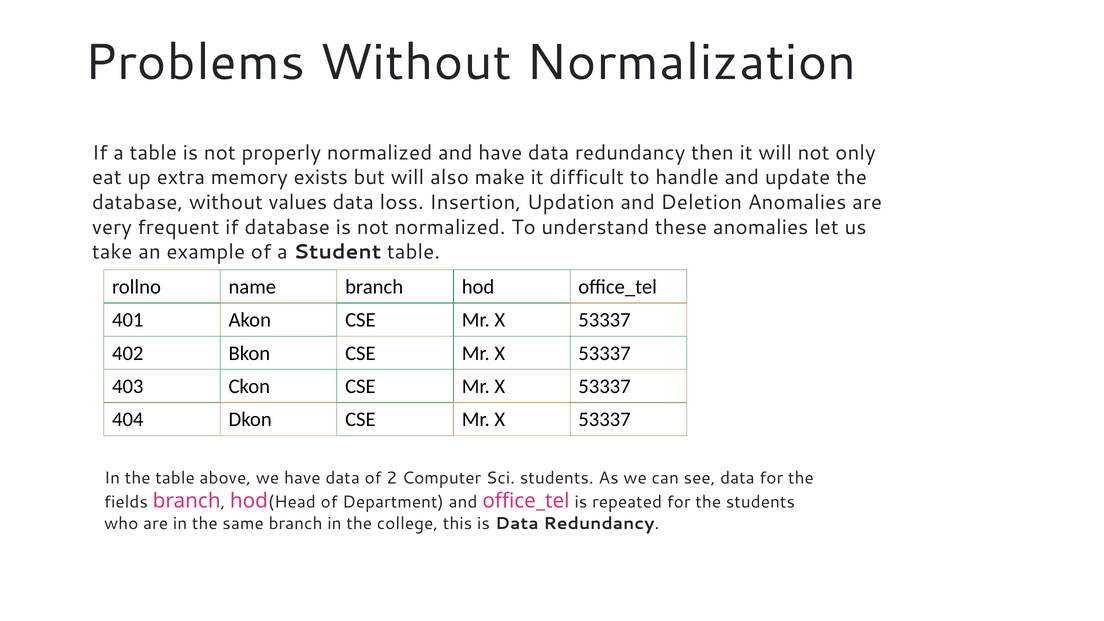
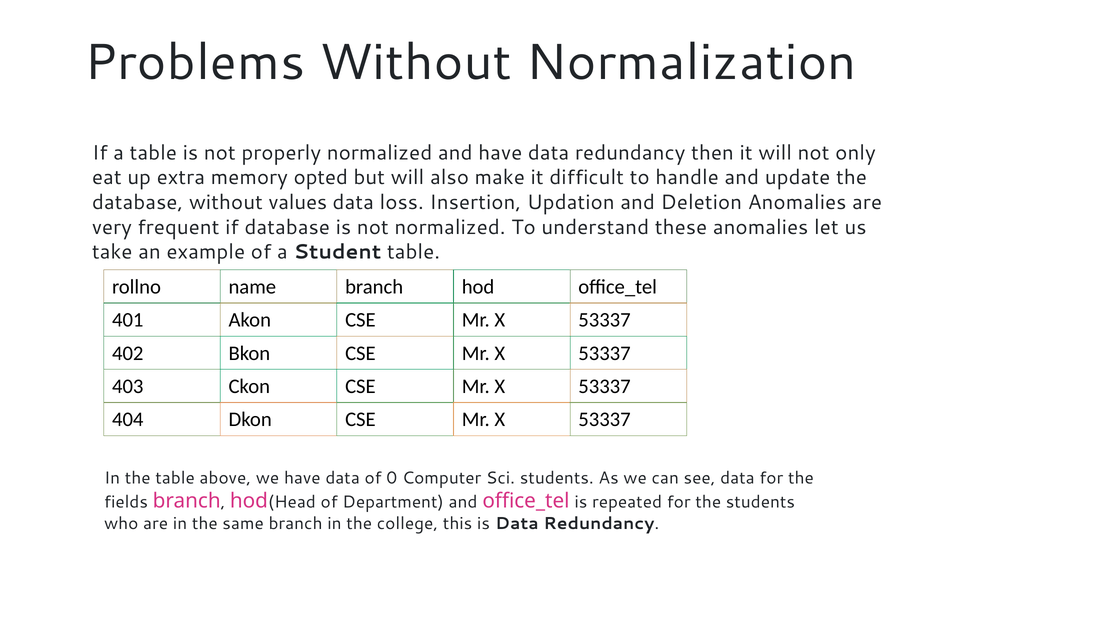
exists: exists -> opted (321, 178)
2: 2 -> 0 (392, 478)
